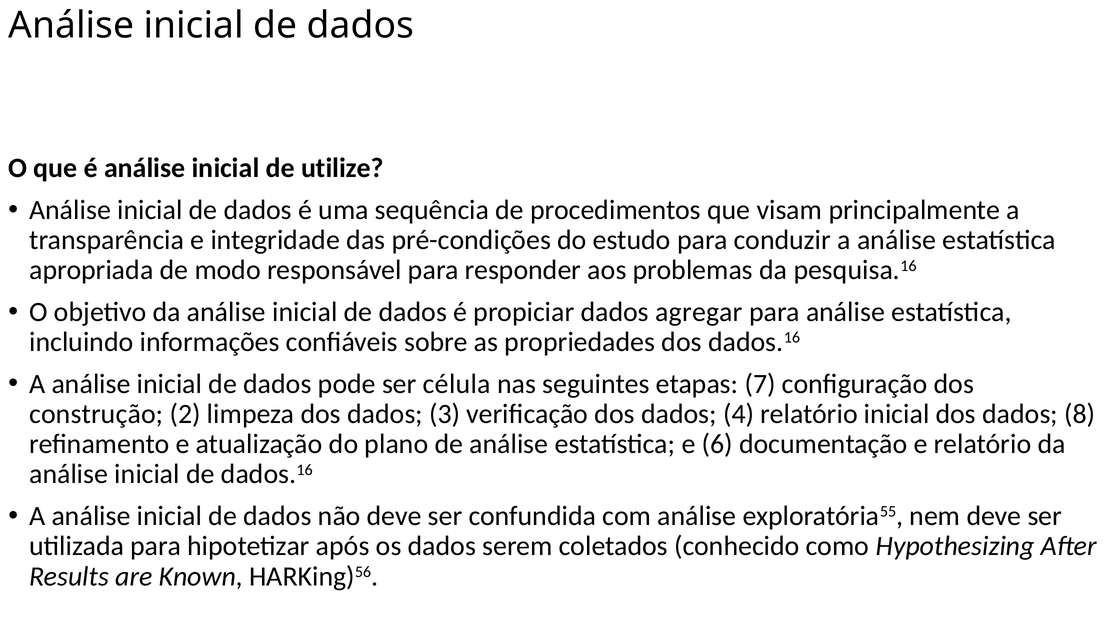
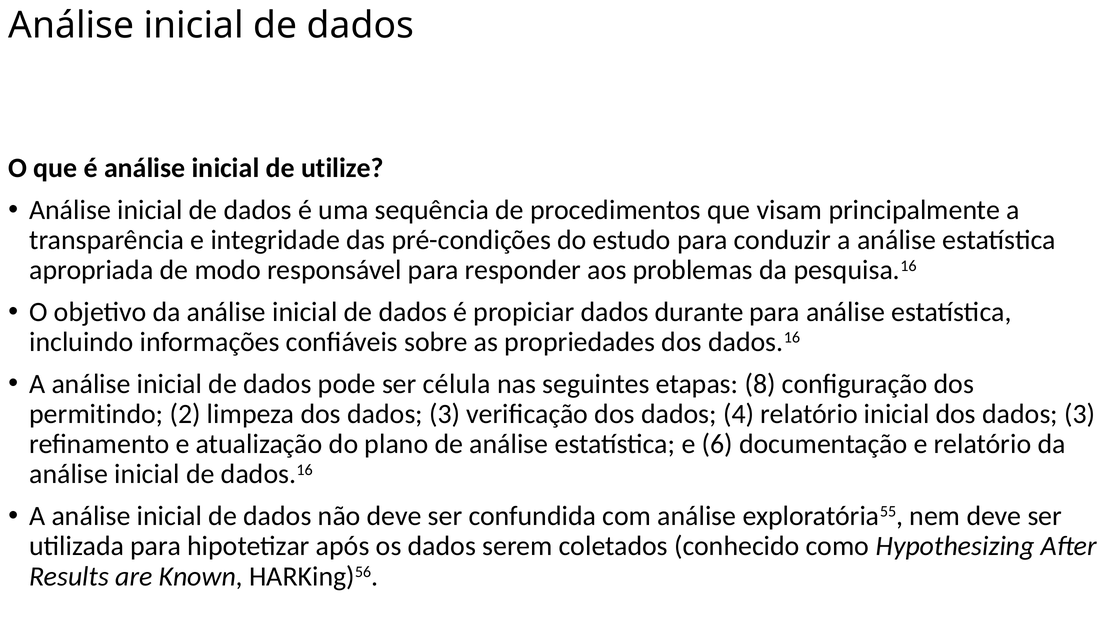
agregar: agregar -> durante (699, 312)
7: 7 -> 8 (760, 384)
construção: construção -> permitindo (96, 414)
inicial dos dados 8: 8 -> 3 (1080, 414)
